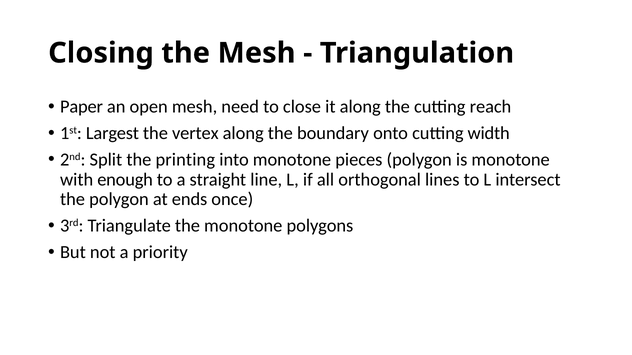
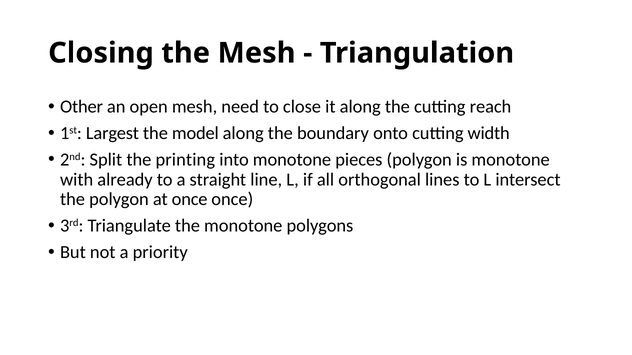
Paper: Paper -> Other (82, 107)
vertex: vertex -> model (195, 133)
enough: enough -> already (125, 180)
at ends: ends -> once (190, 200)
